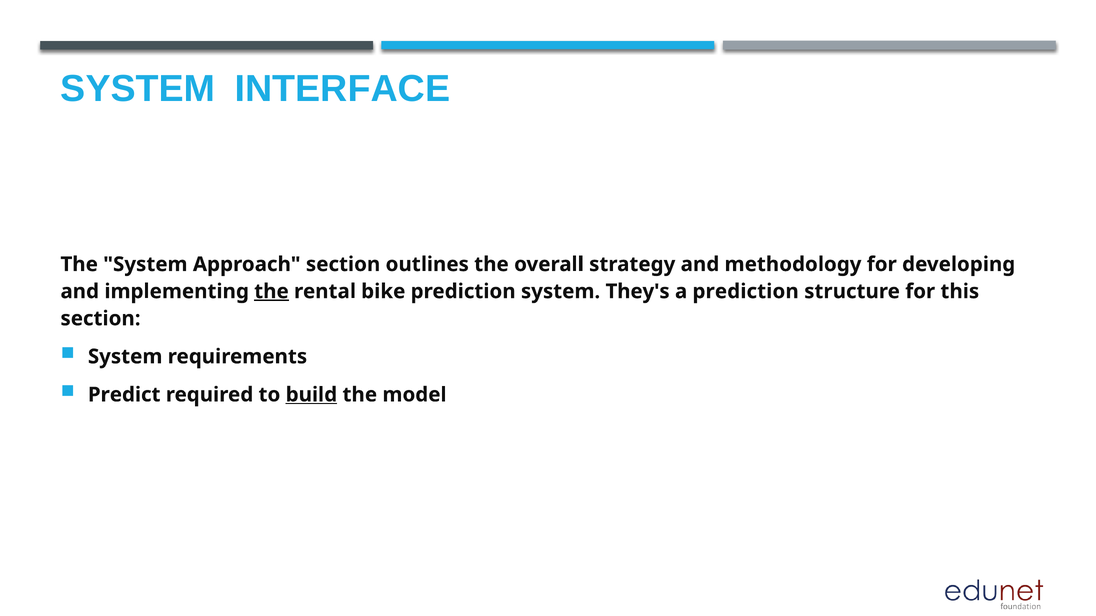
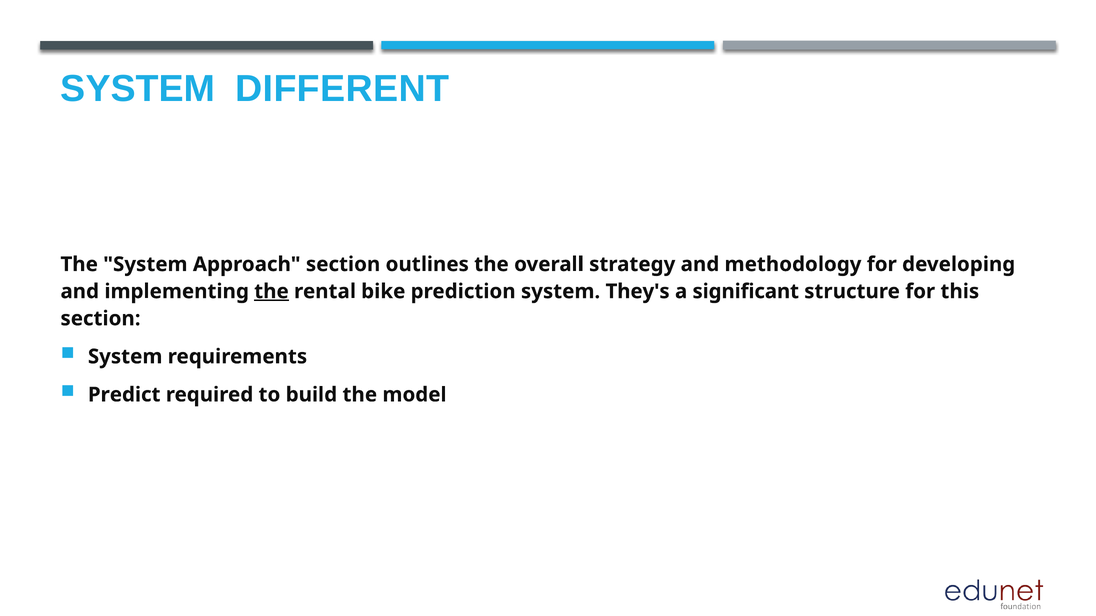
INTERFACE: INTERFACE -> DIFFERENT (342, 89)
a prediction: prediction -> significant (746, 292)
build underline: present -> none (311, 395)
